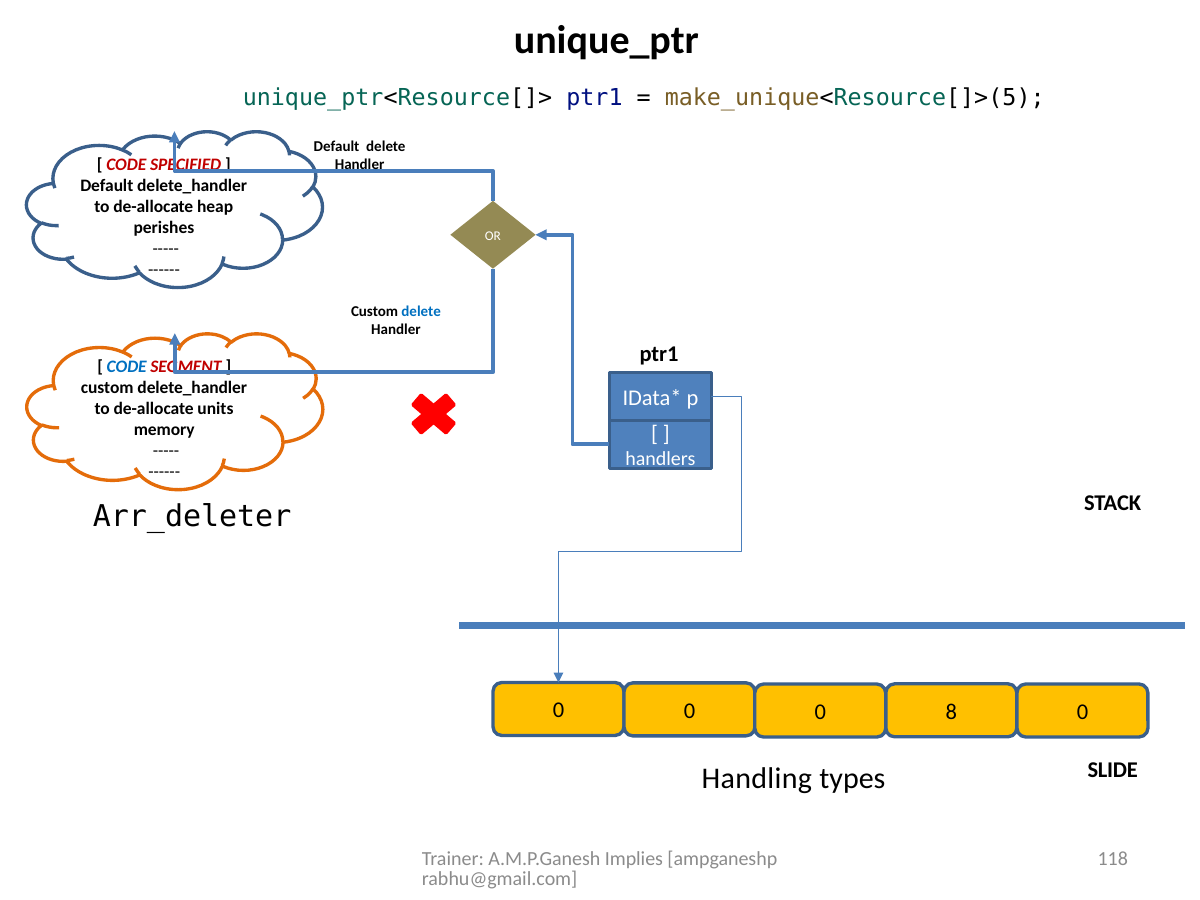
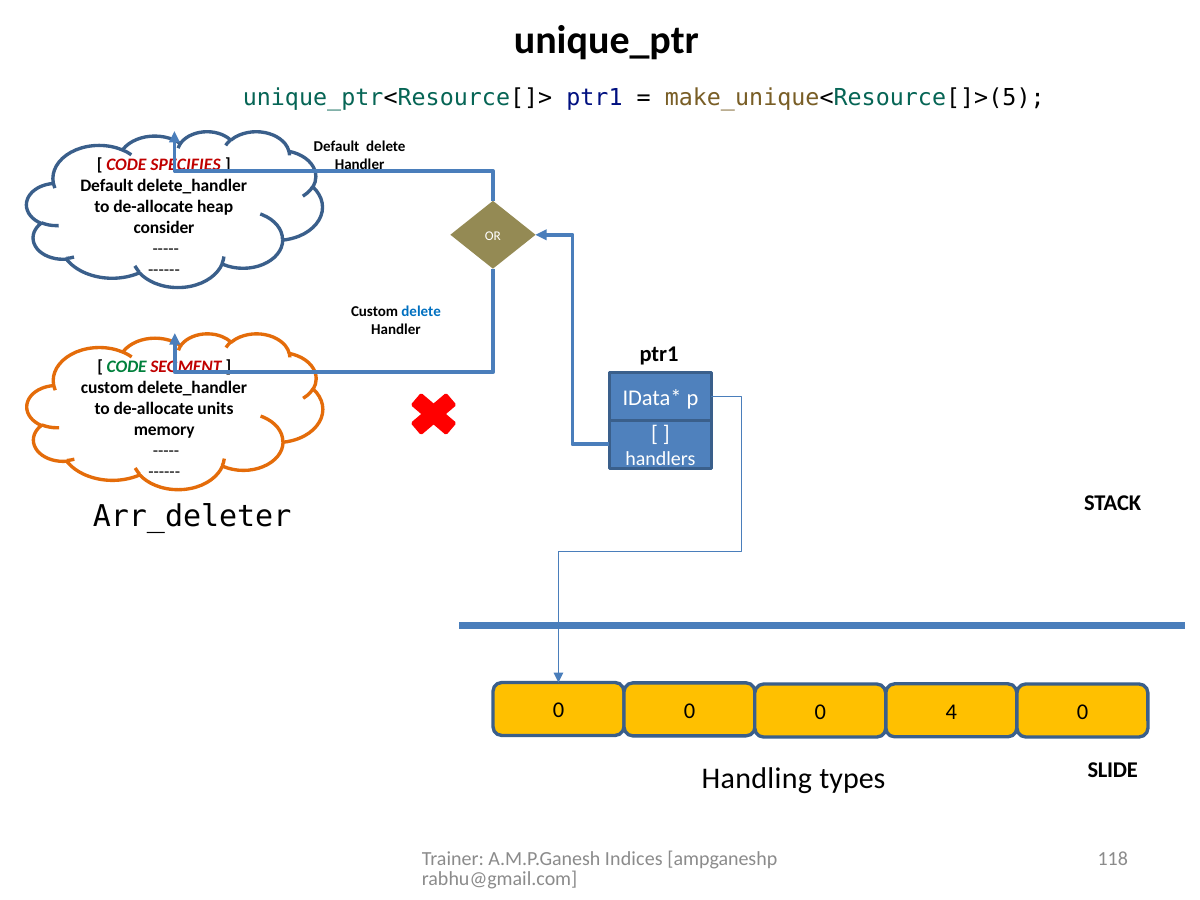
SPECIFIED: SPECIFIED -> SPECIFIES (186, 165)
perishes: perishes -> consider (164, 228)
CODE colour: blue -> green (127, 367)
8: 8 -> 4 (951, 712)
Implies: Implies -> Indices (634, 859)
